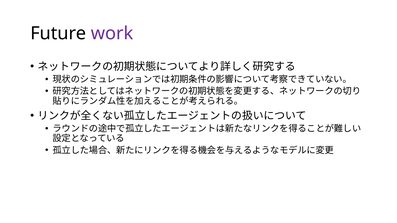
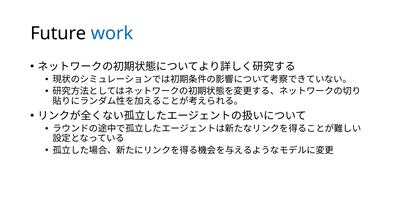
work colour: purple -> blue (112, 33)
